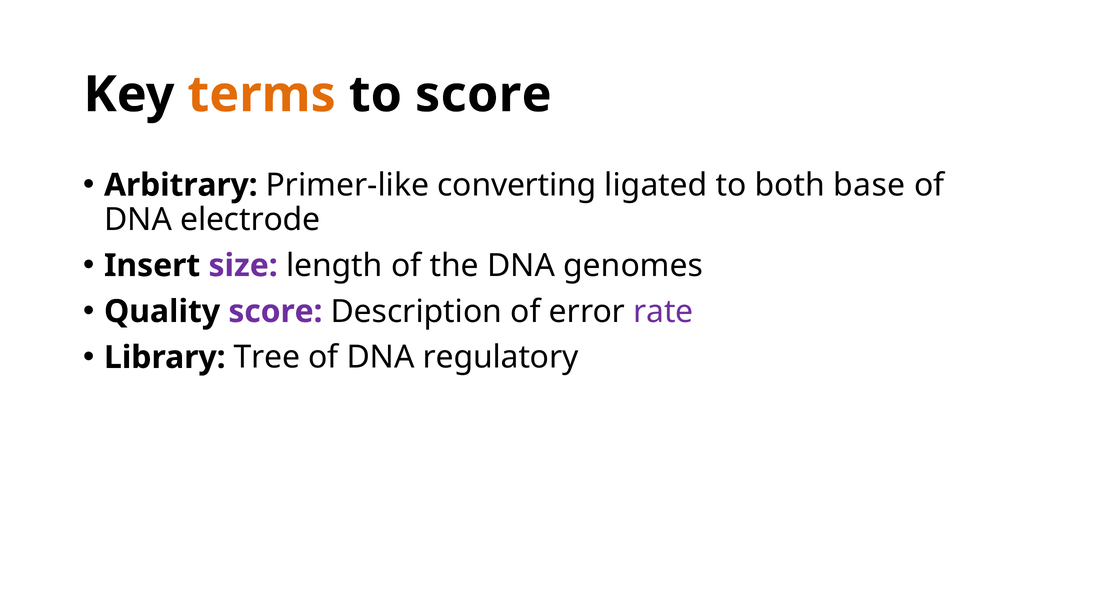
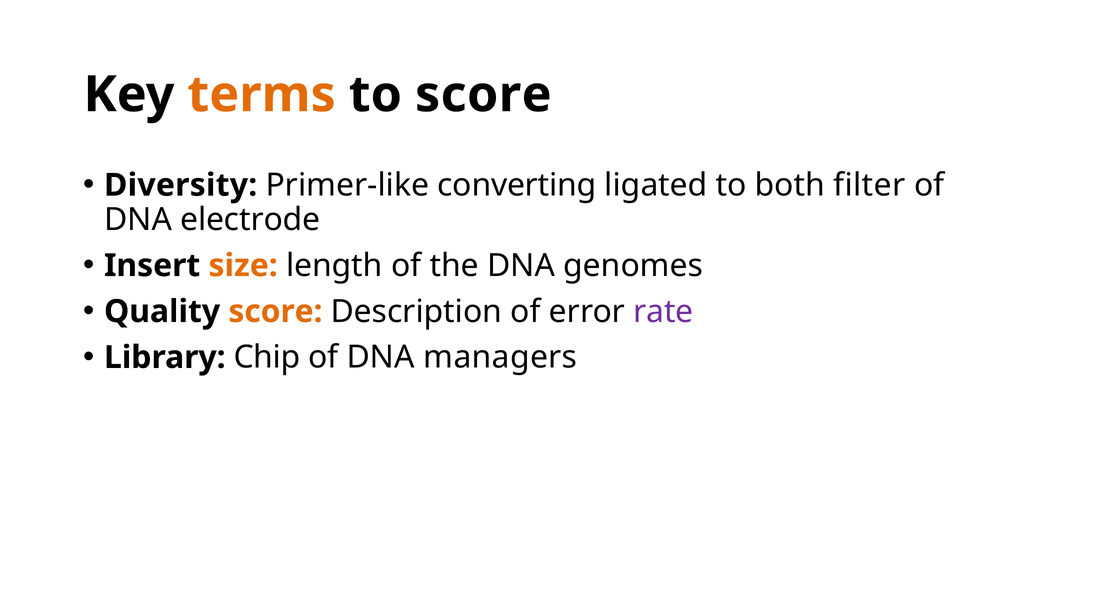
Arbitrary: Arbitrary -> Diversity (181, 185)
base: base -> filter (869, 185)
size colour: purple -> orange (243, 266)
score colour: purple -> orange (275, 311)
Tree: Tree -> Chip (267, 357)
regulatory: regulatory -> managers (500, 357)
